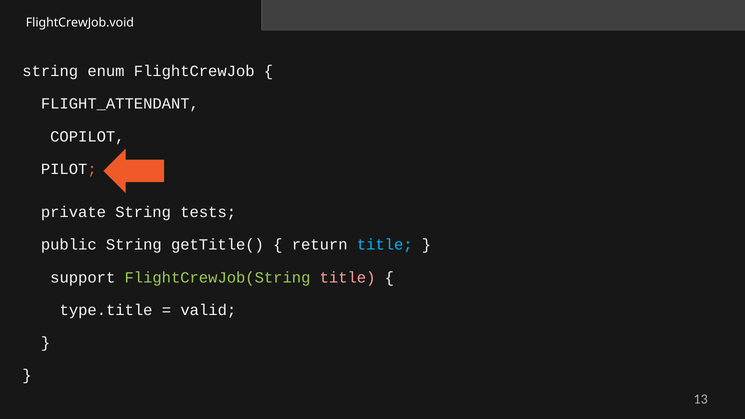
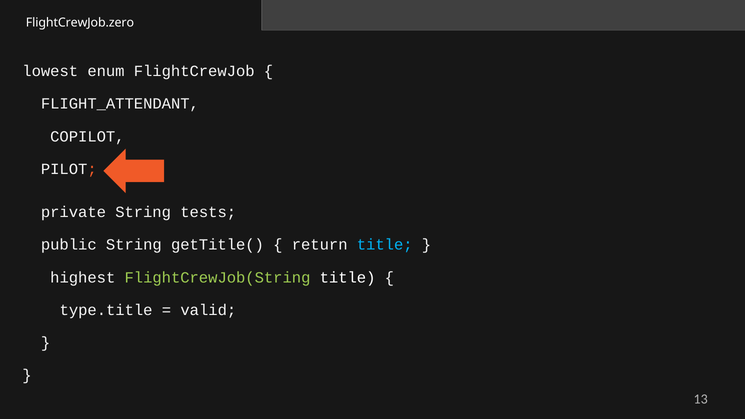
FlightCrewJob.void: FlightCrewJob.void -> FlightCrewJob.zero (80, 23)
string: string -> lowest (50, 71)
support: support -> highest (83, 277)
title colour: pink -> white (348, 277)
